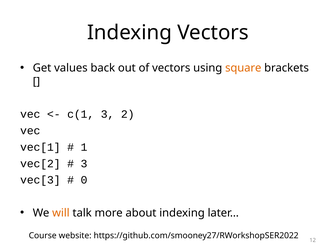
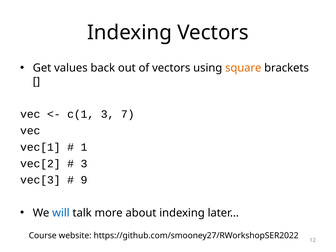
2: 2 -> 7 (128, 114)
0: 0 -> 9 (84, 180)
will colour: orange -> blue (61, 213)
